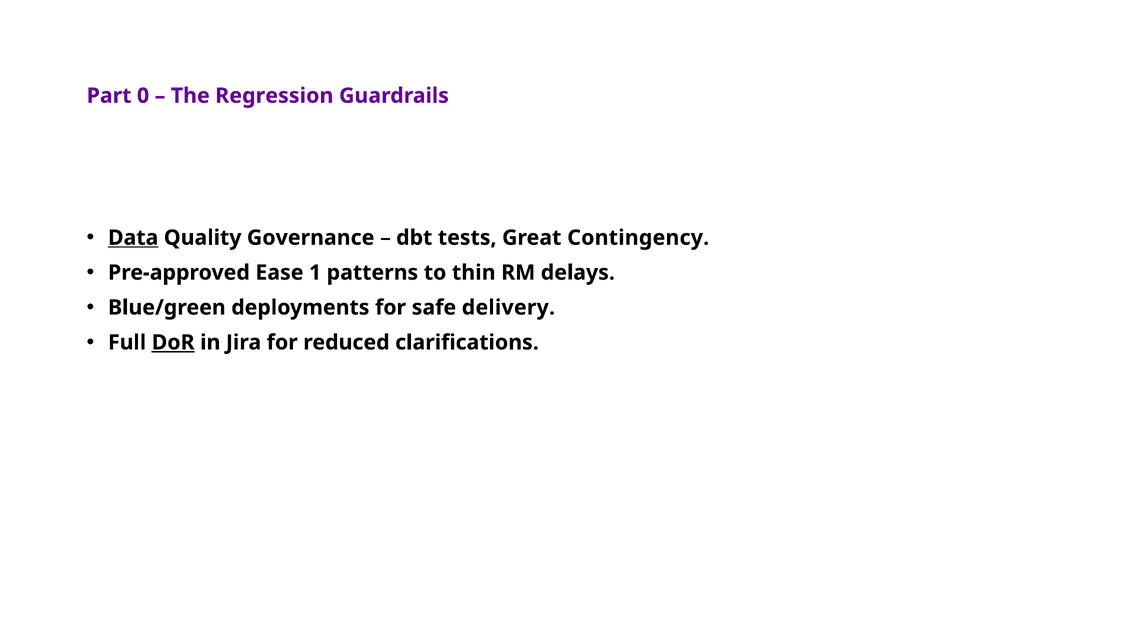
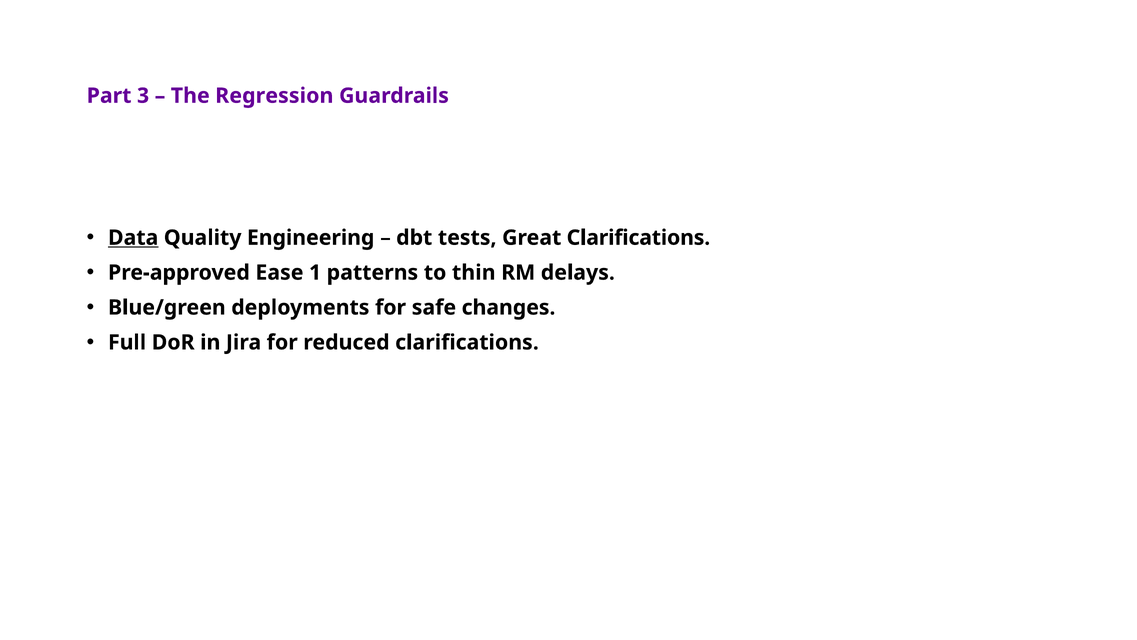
0: 0 -> 3 (143, 96)
Governance: Governance -> Engineering (311, 238)
Great Contingency: Contingency -> Clarifications (638, 238)
delivery: delivery -> changes (509, 307)
DoR underline: present -> none (173, 342)
